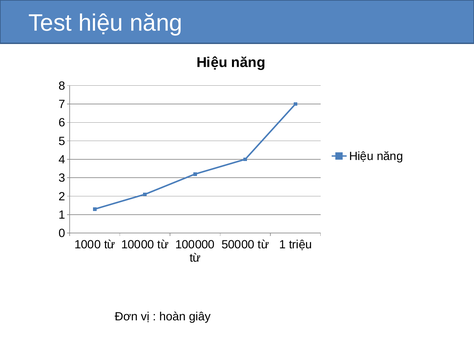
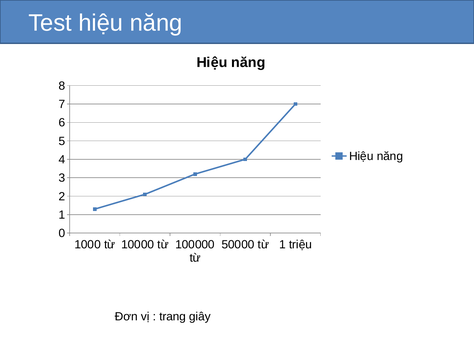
hoàn: hoàn -> trang (173, 316)
